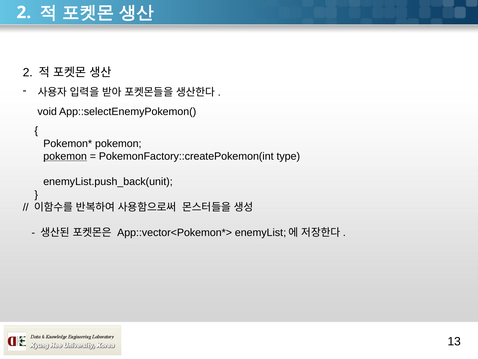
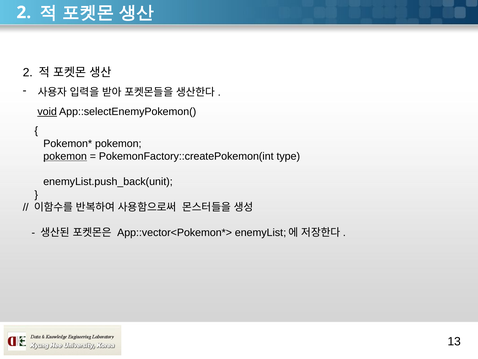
void underline: none -> present (47, 111)
